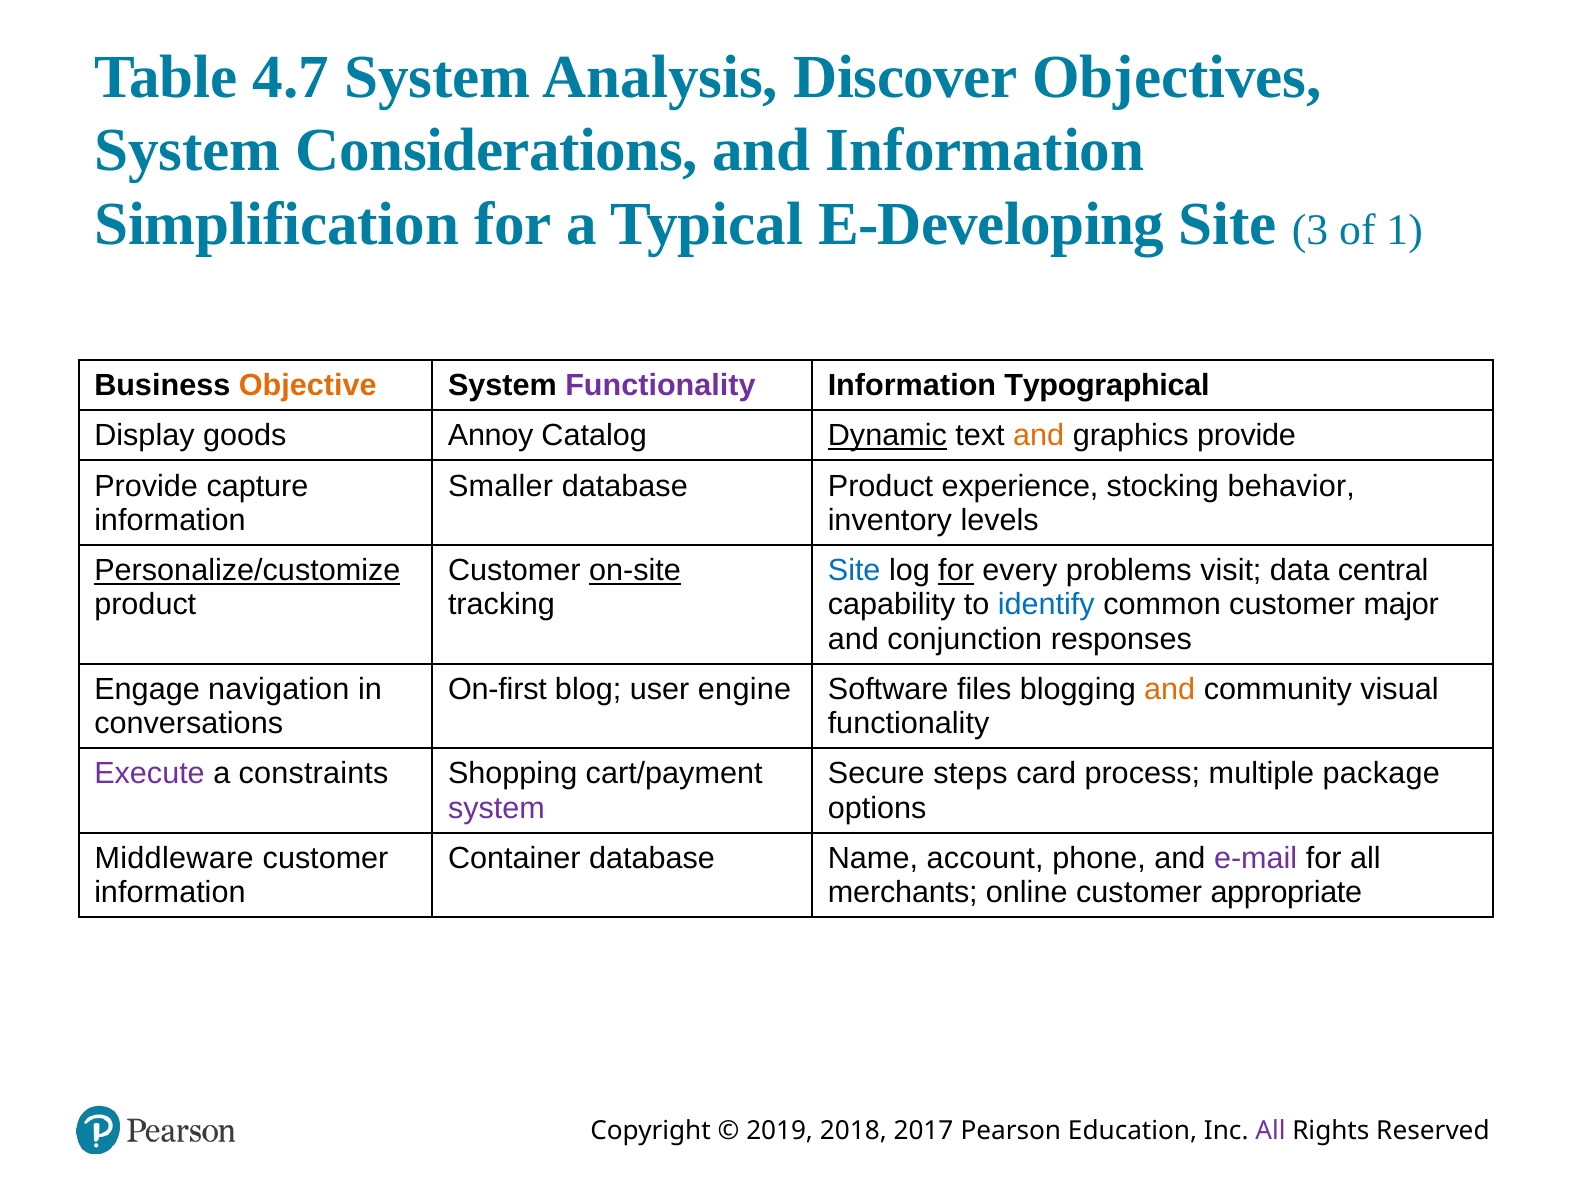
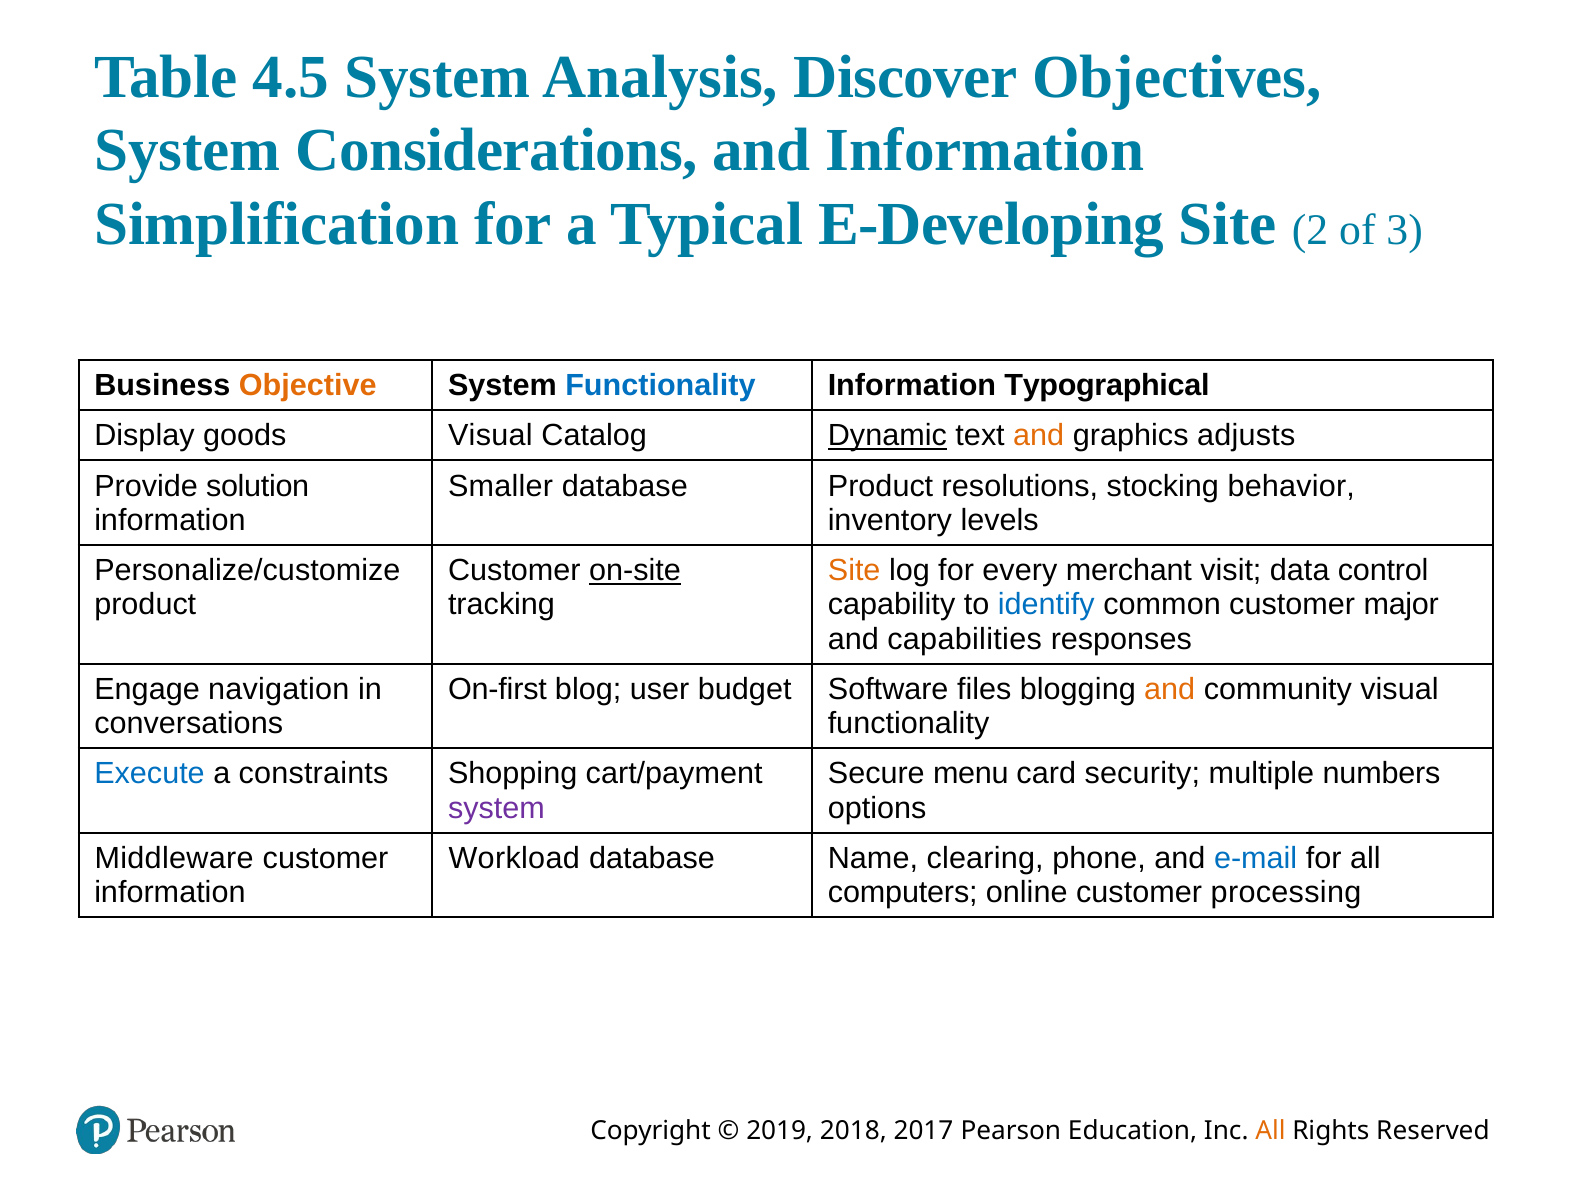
4.7: 4.7 -> 4.5 (291, 77)
3: 3 -> 2 (1310, 230)
1: 1 -> 3 (1405, 230)
Functionality colour: purple -> blue (660, 386)
goods Annoy: Annoy -> Visual (490, 436)
graphics provide: provide -> adjusts (1246, 436)
capture: capture -> solution (258, 486)
experience: experience -> resolutions (1020, 486)
Personalize/customize underline: present -> none (247, 570)
Site colour: blue -> orange (854, 570)
for underline: present -> none (956, 570)
problems: problems -> merchant (1129, 570)
central: central -> control (1383, 570)
conjunction: conjunction -> capabilities (965, 639)
engine: engine -> budget (745, 689)
Execute colour: purple -> blue (150, 774)
steps: steps -> menu (971, 774)
process: process -> security (1142, 774)
package: package -> numbers (1382, 774)
Container: Container -> Workload (514, 858)
account: account -> clearing (985, 858)
e-mail colour: purple -> blue (1256, 858)
merchants: merchants -> computers (903, 893)
appropriate: appropriate -> processing (1286, 893)
All colour: purple -> orange (1270, 1130)
